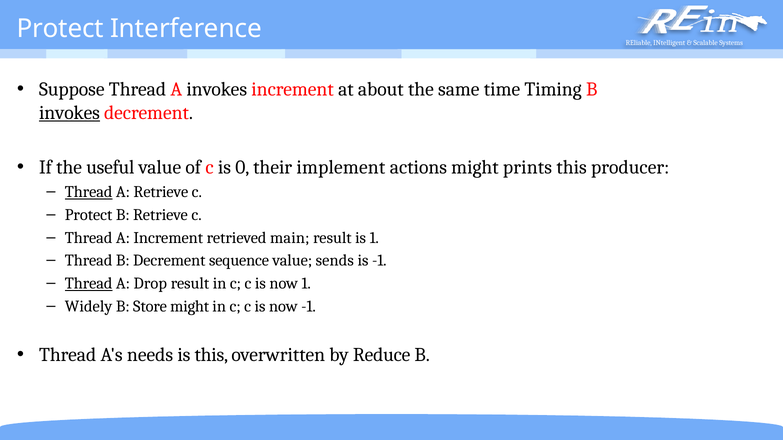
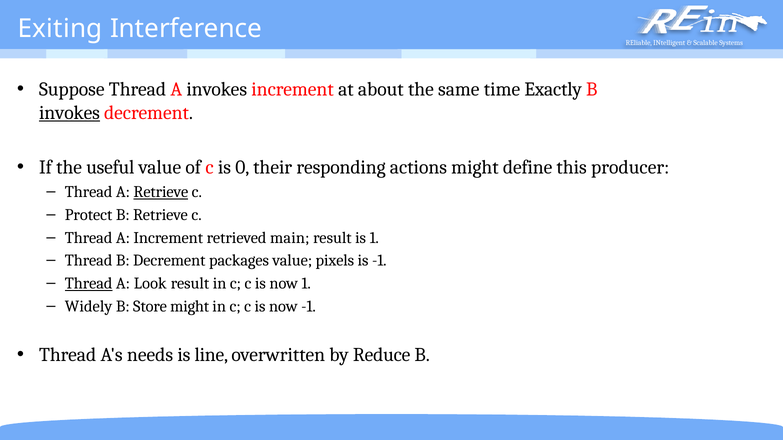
Protect: Protect -> Exiting (60, 29)
Timing: Timing -> Exactly (553, 89)
implement: implement -> responding (341, 168)
prints: prints -> define (528, 168)
Thread underline: present -> none (89, 192)
Retrieve underline: none -> present (161, 192)
sequence: sequence -> packages (239, 261)
sends: sends -> pixels (335, 261)
Drop: Drop -> Look (150, 284)
is this: this -> line (211, 355)
